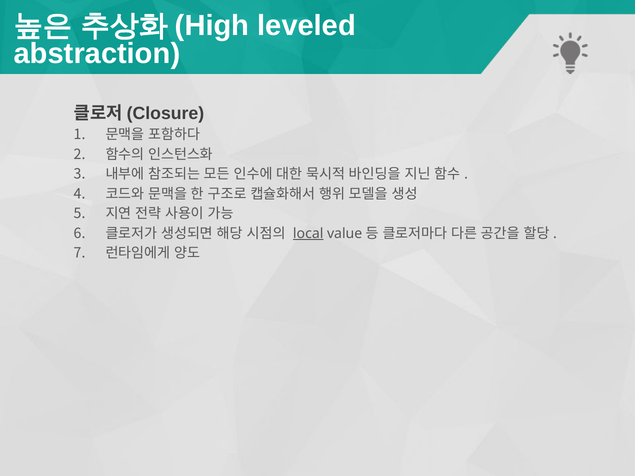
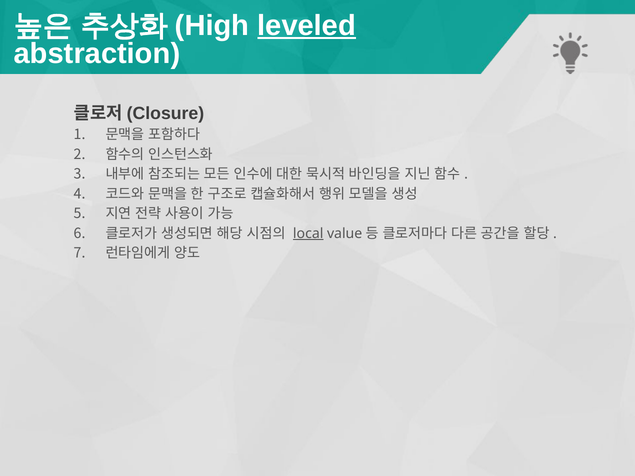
leveled underline: none -> present (307, 25)
